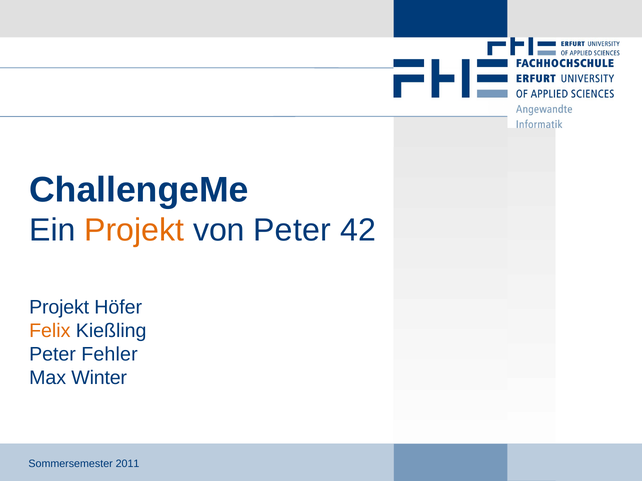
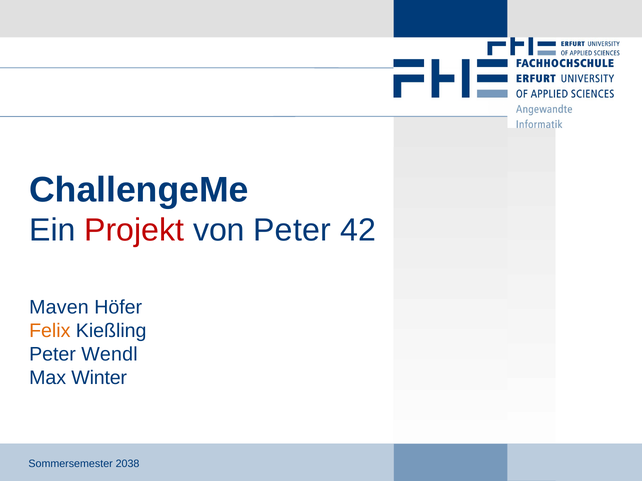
Projekt colour: orange -> red (134, 231)
Projekt: Projekt -> Maven (59, 308)
Fehler: Fehler -> Wendl (109, 355)
2011: 2011 -> 2038 (128, 464)
